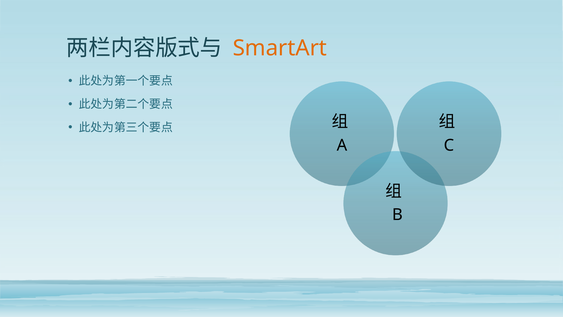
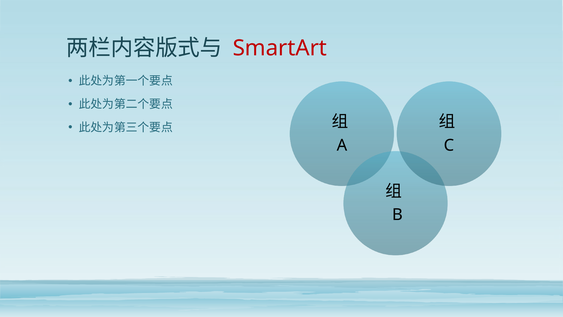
SmartArt colour: orange -> red (280, 48)
